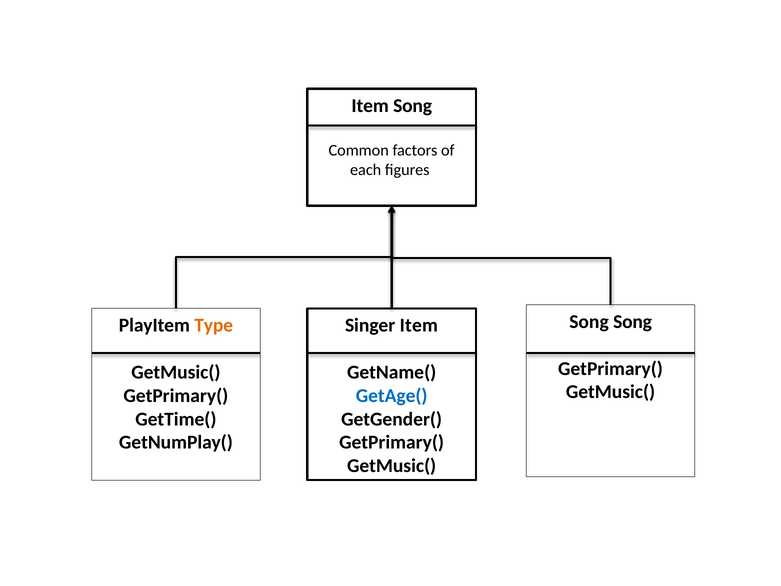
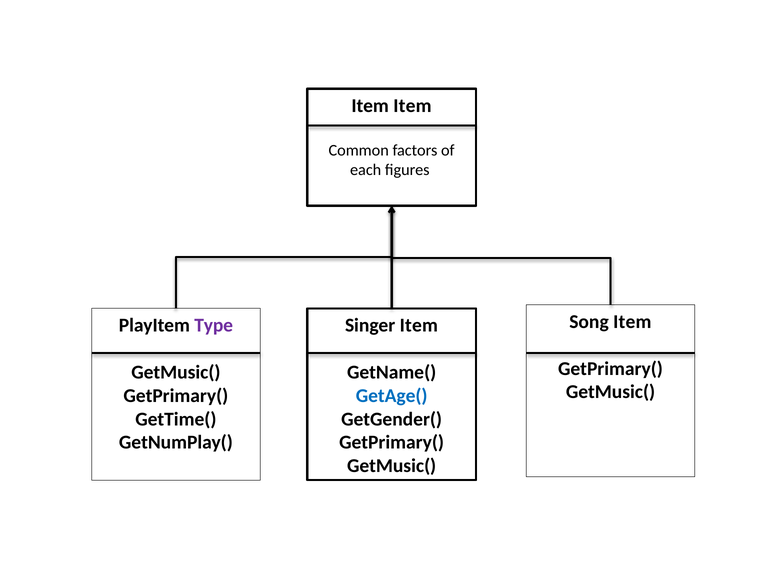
Item Song: Song -> Item (412, 106)
Song Song: Song -> Item (632, 322)
Type colour: orange -> purple (214, 325)
